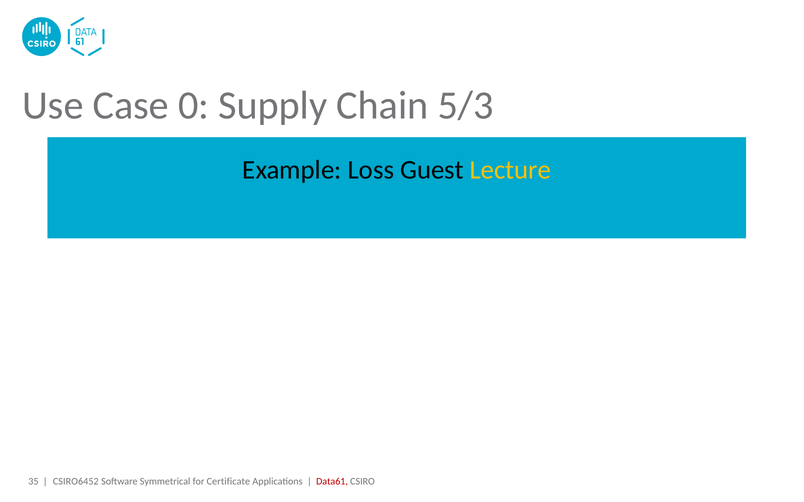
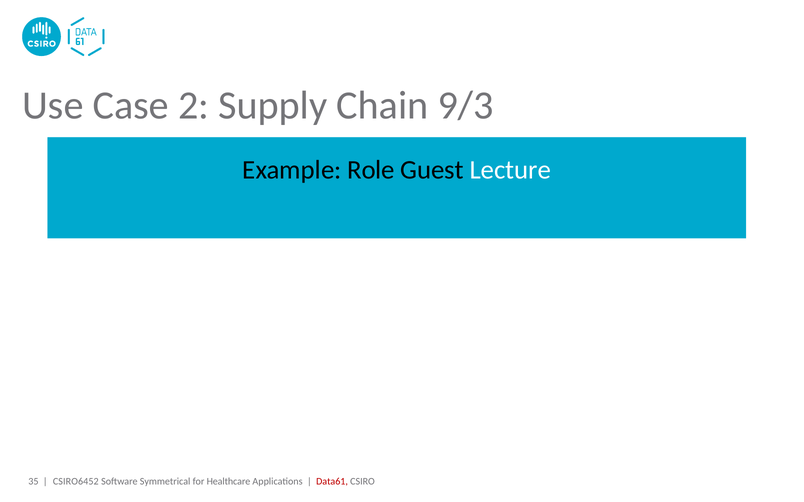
0: 0 -> 2 (194, 106)
5/3: 5/3 -> 9/3 (466, 106)
Loss: Loss -> Role (371, 170)
Lecture colour: yellow -> white (510, 170)
Certificate: Certificate -> Healthcare (229, 482)
